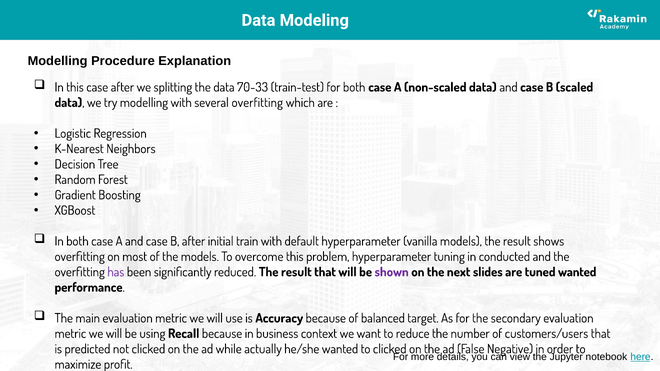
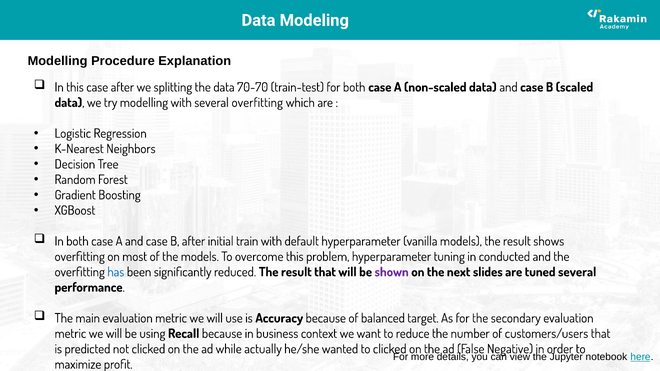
70-33: 70-33 -> 70-70 (253, 87)
has colour: purple -> blue (116, 272)
tuned wanted: wanted -> several (577, 272)
